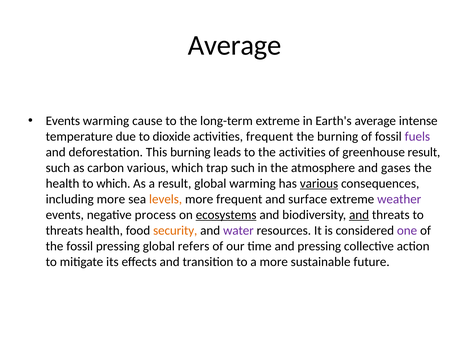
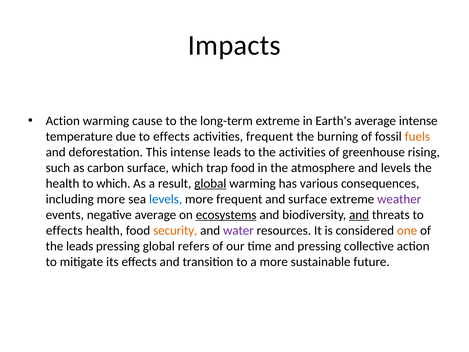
Average: Average -> Impacts (234, 45)
Events: Events -> Action (63, 121)
due to dioxide: dioxide -> effects (171, 136)
fuels colour: purple -> orange (417, 136)
This burning: burning -> intense (190, 152)
greenhouse result: result -> rising (424, 152)
carbon various: various -> surface (148, 168)
trap such: such -> food (243, 168)
and gases: gases -> levels (396, 168)
global underline: none -> present (210, 183)
various underline: present -> none (319, 183)
levels colour: orange -> blue (166, 199)
negative process: process -> average (155, 215)
threats: threats -> effects (64, 230)
one colour: purple -> orange (407, 230)
the fossil: fossil -> leads (80, 246)
